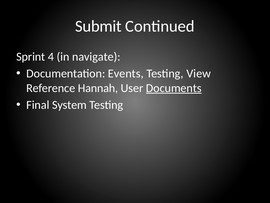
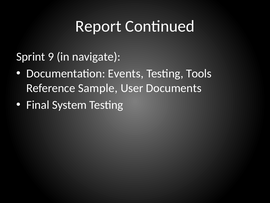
Submit: Submit -> Report (98, 26)
4: 4 -> 9 (51, 57)
View: View -> Tools (199, 73)
Hannah: Hannah -> Sample (98, 88)
Documents underline: present -> none (174, 88)
